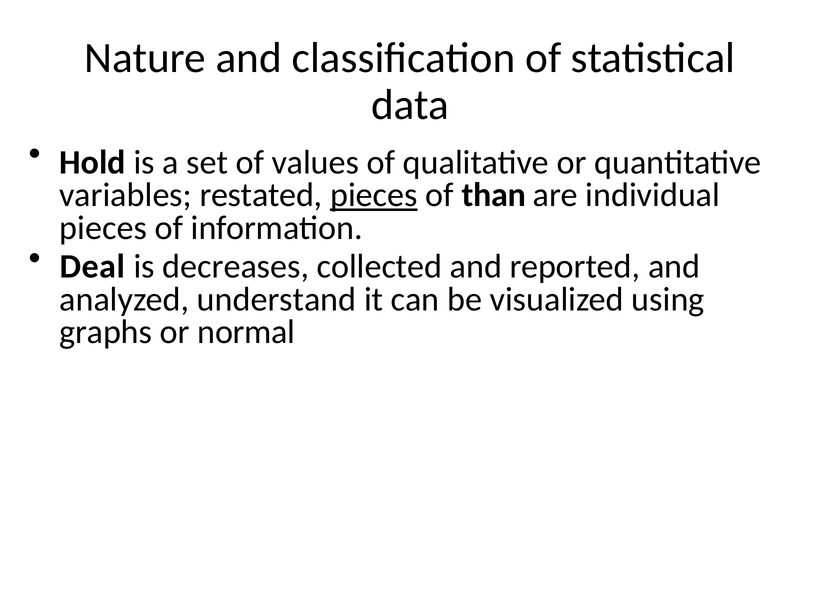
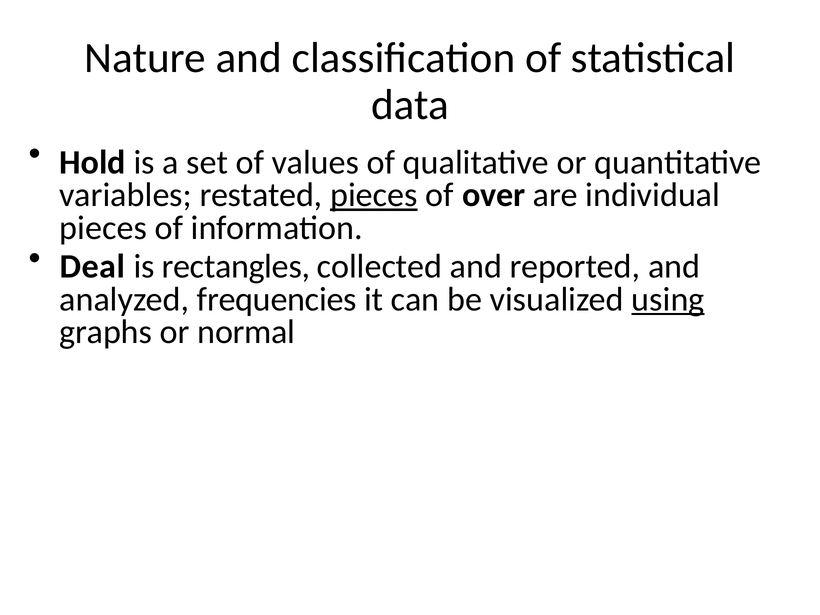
than: than -> over (494, 195)
decreases: decreases -> rectangles (236, 266)
understand: understand -> frequencies (277, 299)
using underline: none -> present (668, 299)
